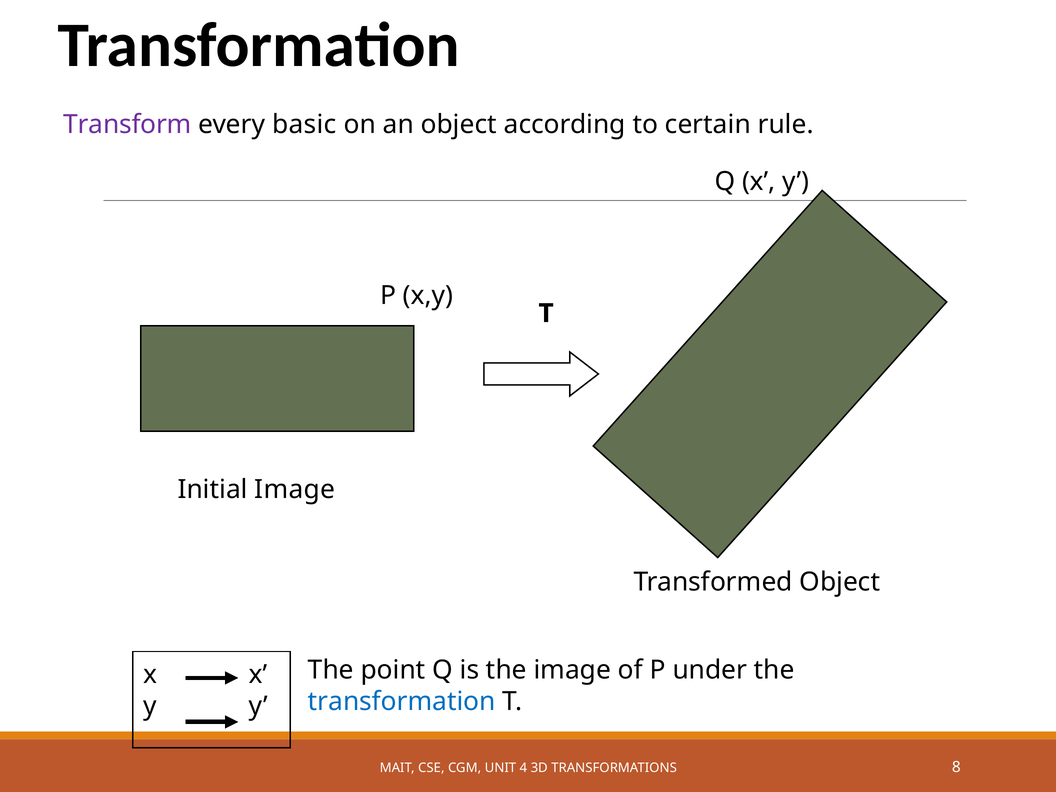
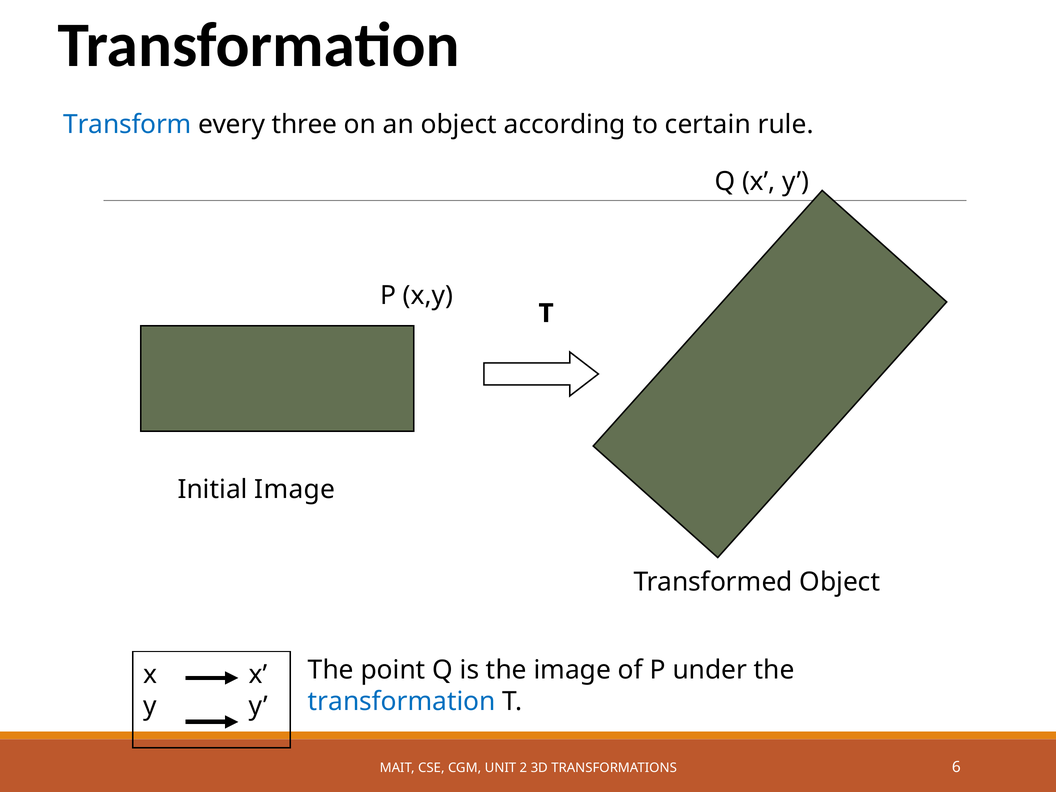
Transform colour: purple -> blue (127, 124)
basic: basic -> three (305, 124)
4: 4 -> 2 (523, 768)
8: 8 -> 6 (956, 767)
